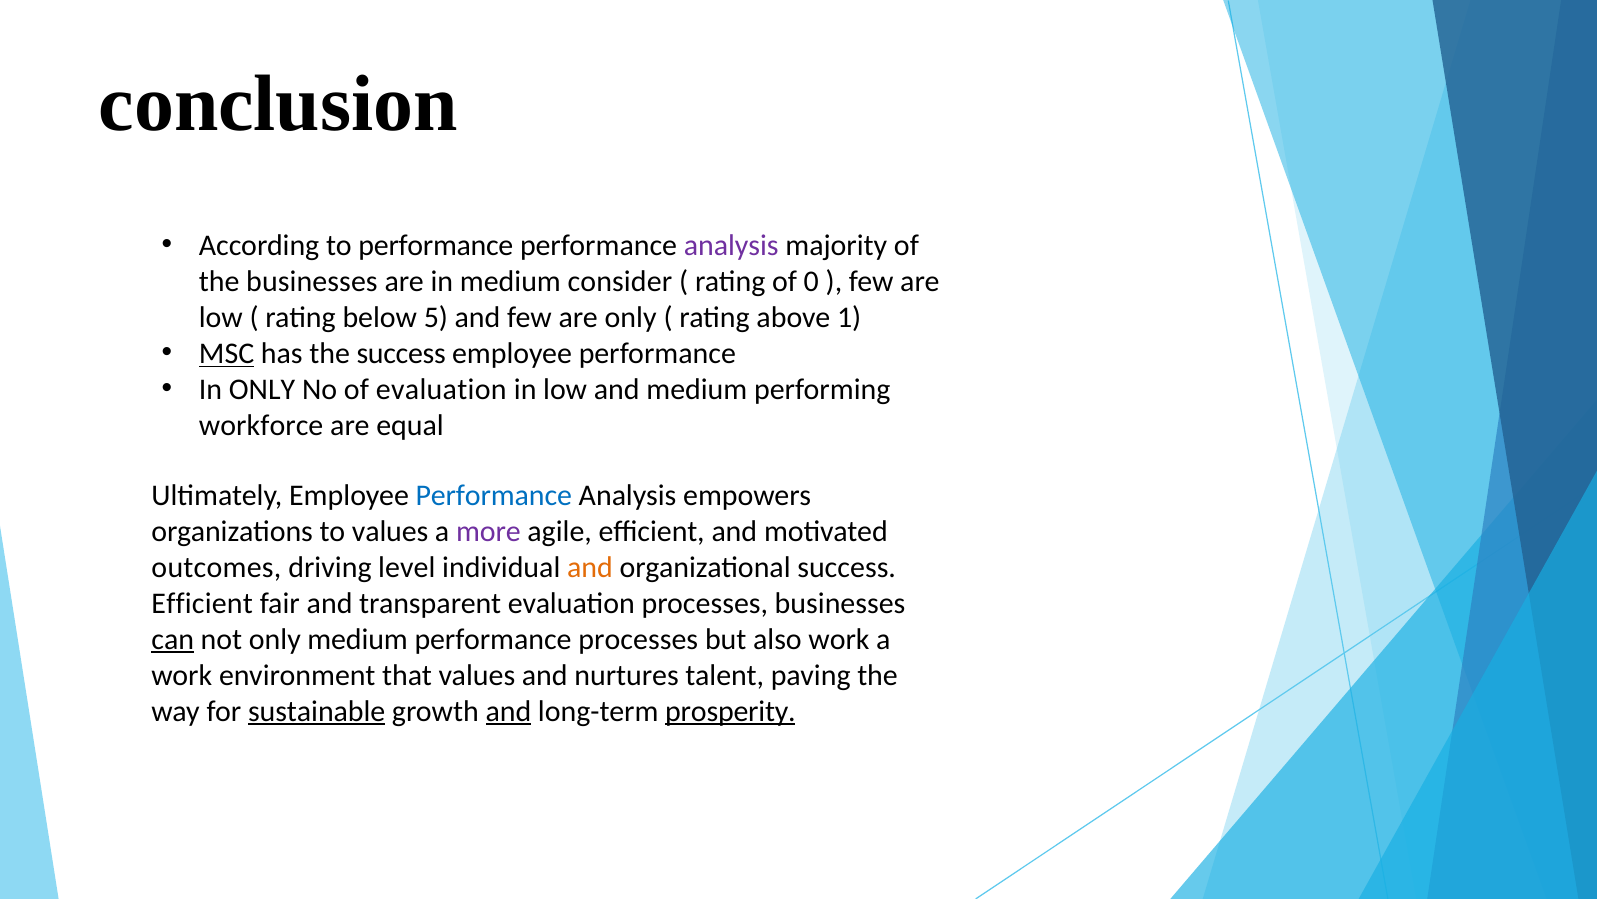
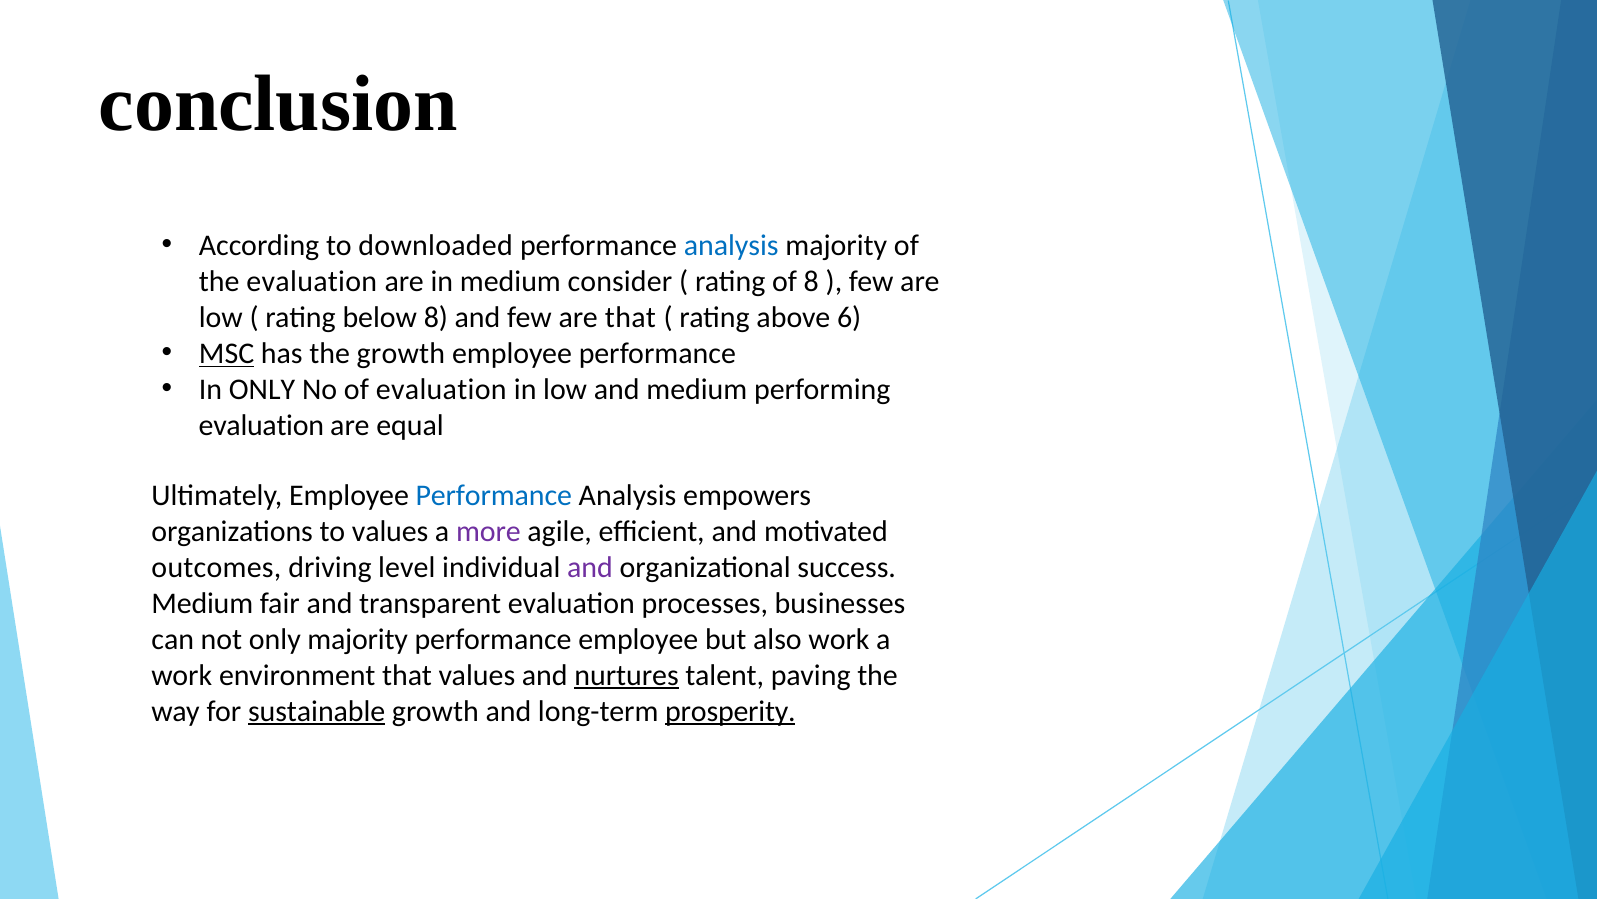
to performance: performance -> downloaded (436, 246)
analysis colour: purple -> blue (731, 246)
the businesses: businesses -> evaluation (312, 281)
of 0: 0 -> 8 (811, 281)
below 5: 5 -> 8 (436, 317)
are only: only -> that (630, 317)
1: 1 -> 6 (849, 317)
the success: success -> growth (401, 353)
workforce: workforce -> evaluation (261, 425)
and colour: orange -> purple (590, 567)
Efficient: Efficient -> Medium (202, 603)
can underline: present -> none (173, 639)
only medium: medium -> majority (358, 639)
performance processes: processes -> employee (638, 639)
nurtures underline: none -> present (627, 675)
and underline: present -> none (508, 711)
